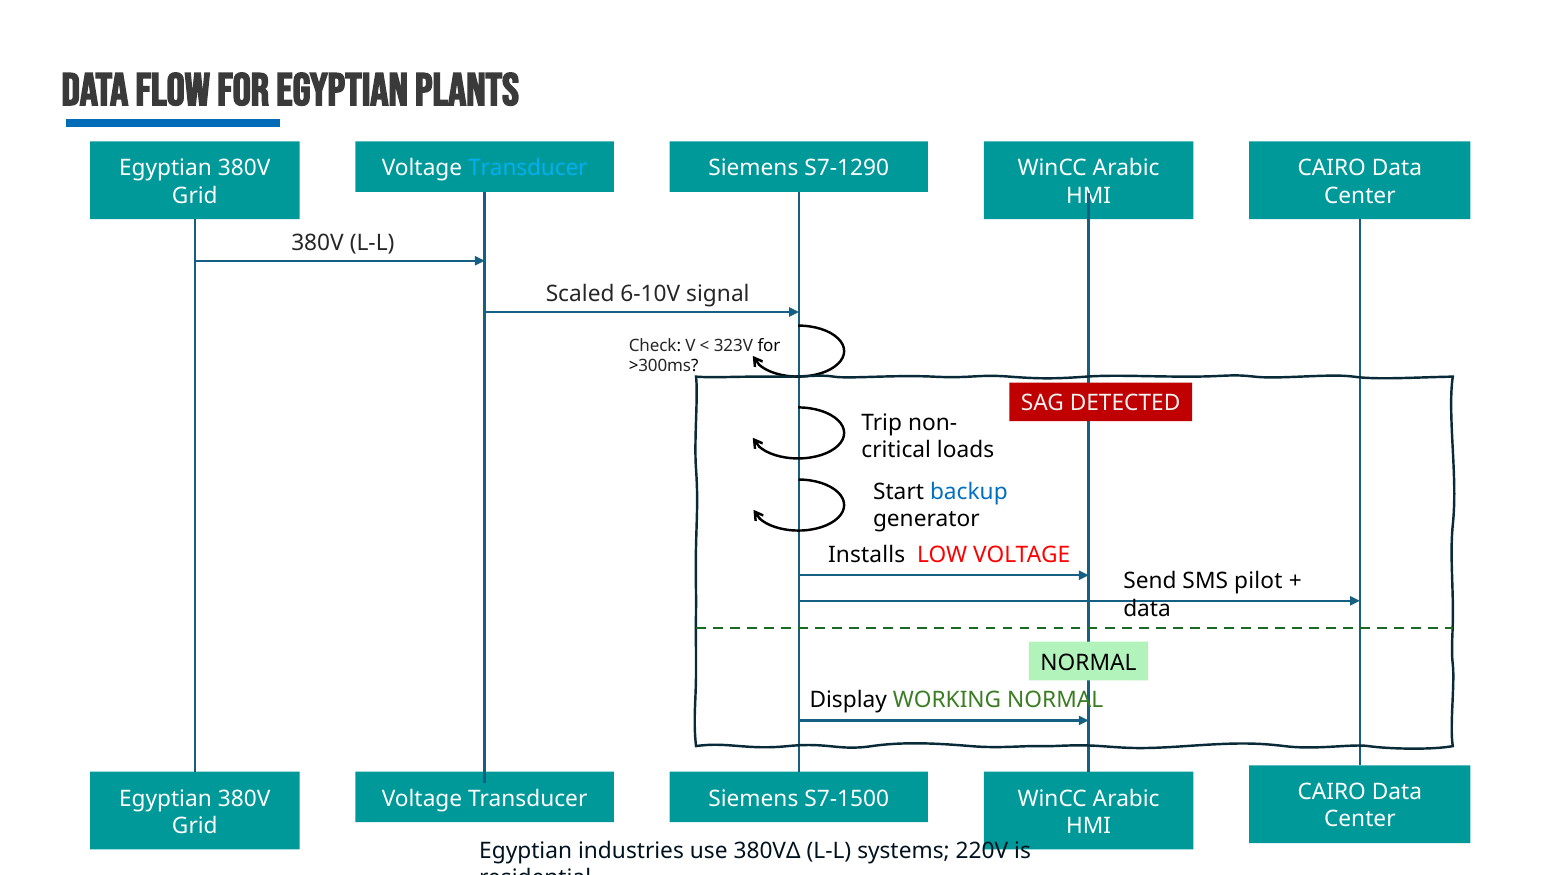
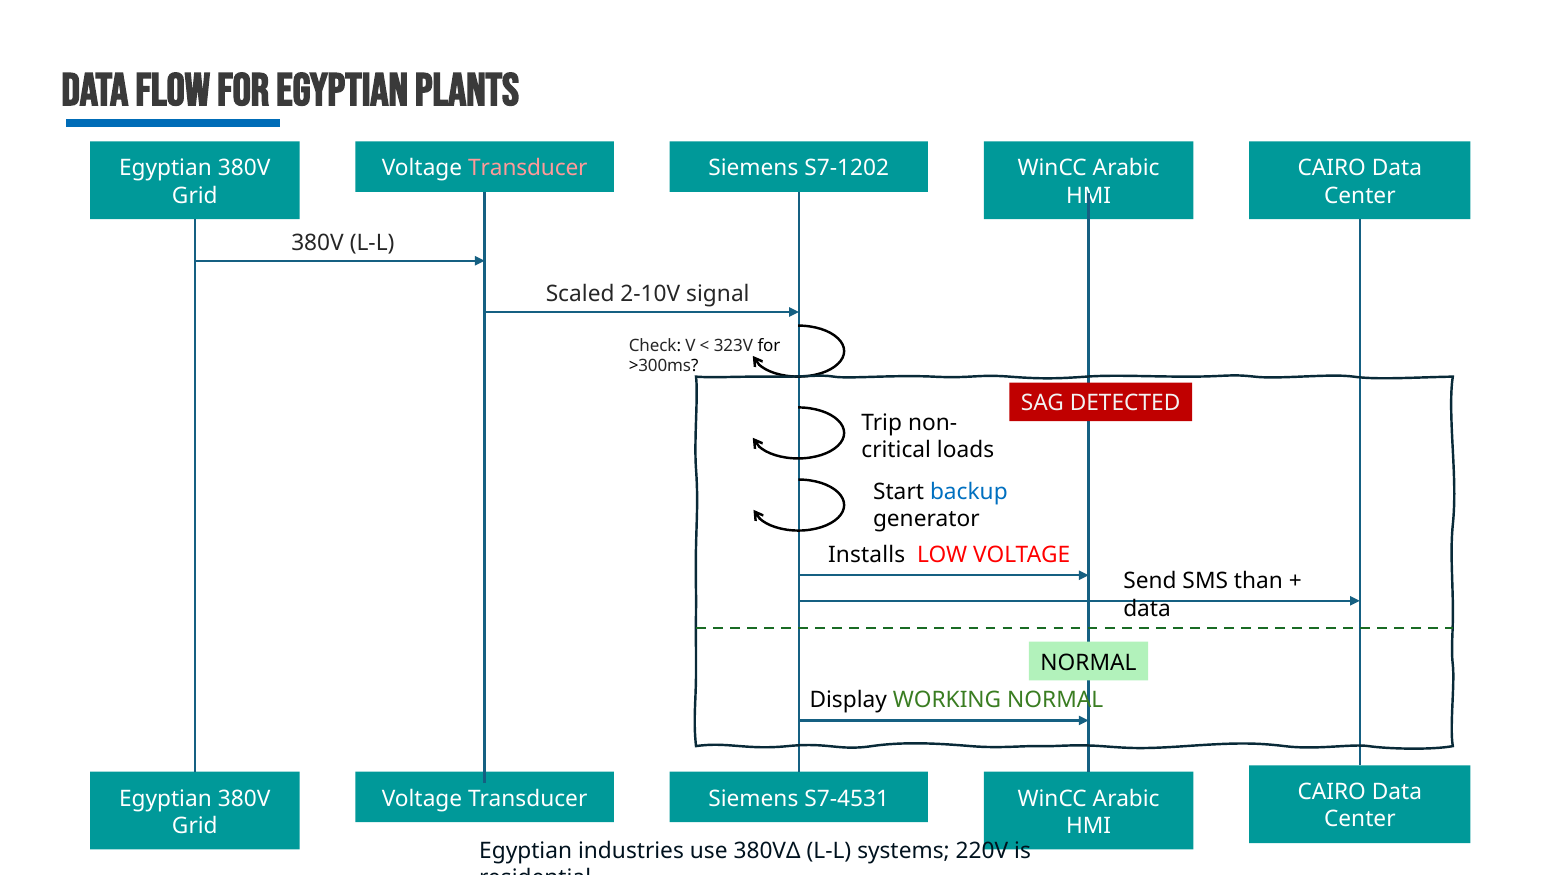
Transducer colour: light blue -> pink (528, 168)
S7-1290: S7-1290 -> S7-1202 (847, 168)
6-10V: 6-10V -> 2-10V (650, 294)
pilot: pilot -> than (1258, 581)
S7-1500: S7-1500 -> S7-4531 (847, 798)
